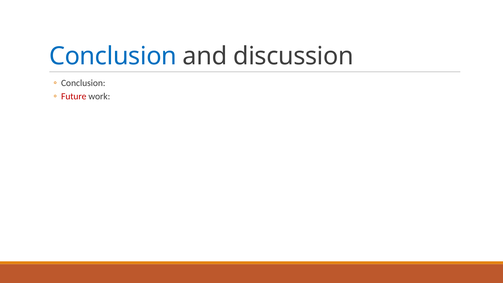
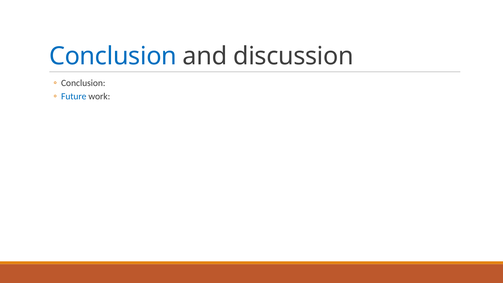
Future colour: red -> blue (74, 96)
